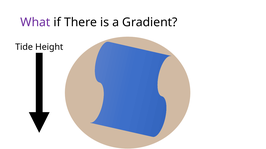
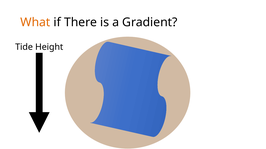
What colour: purple -> orange (35, 22)
